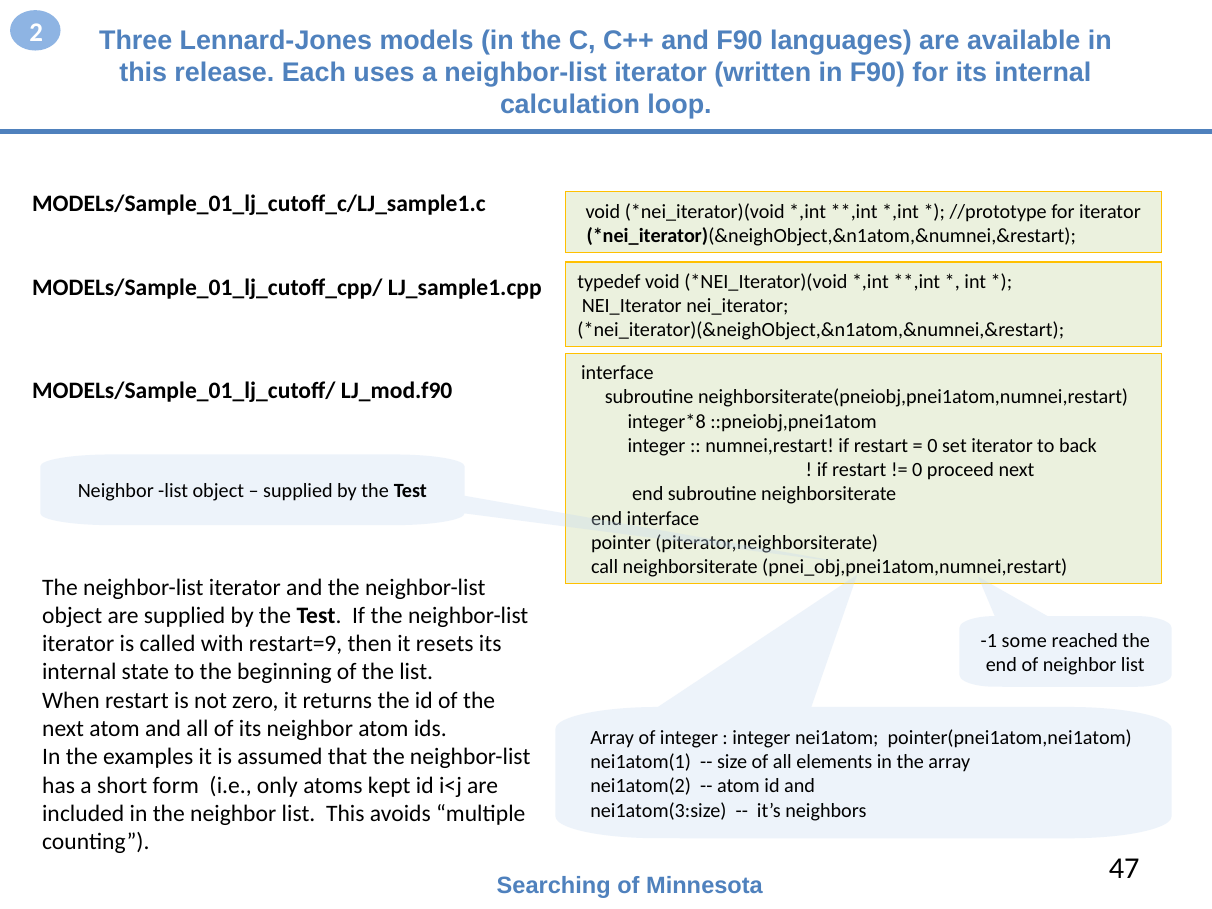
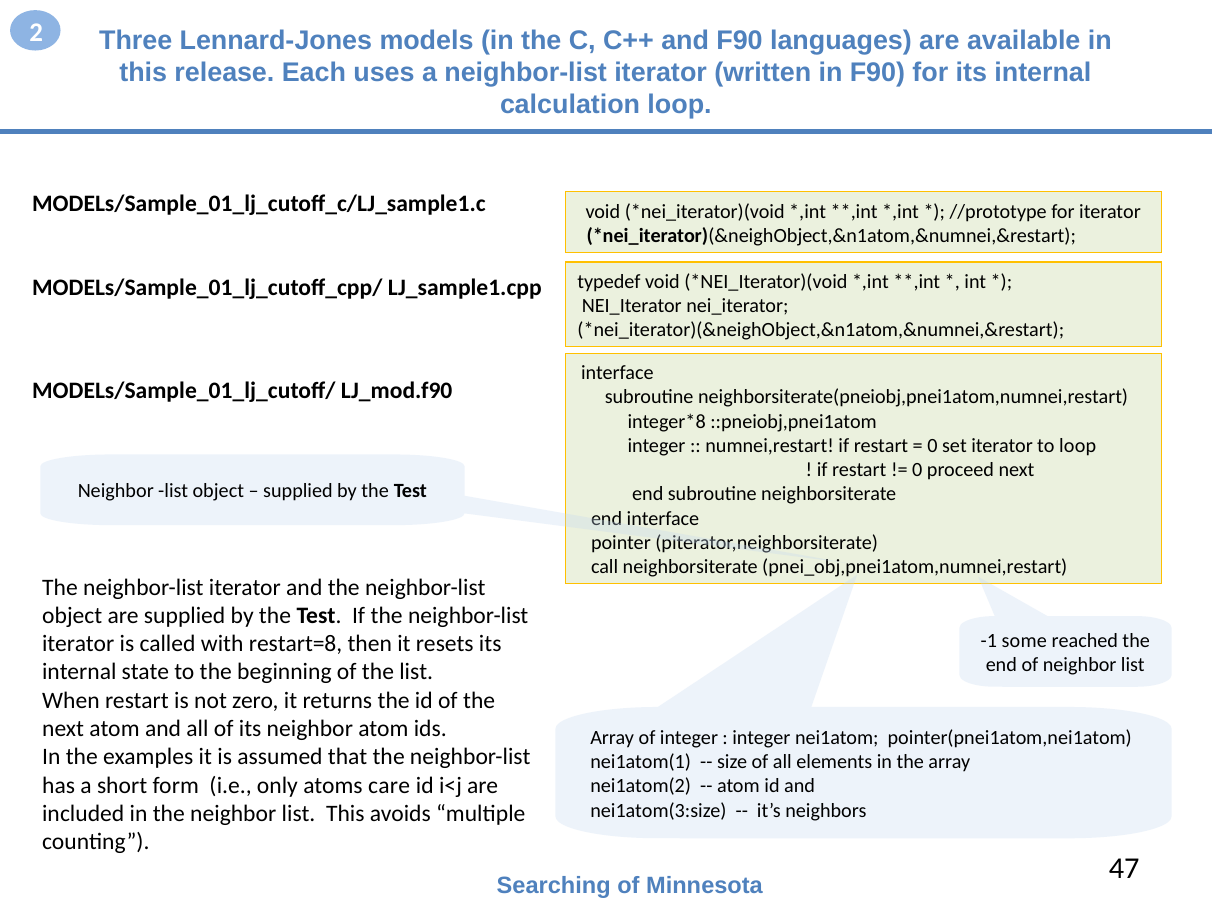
to back: back -> loop (1078, 446)
restart=9: restart=9 -> restart=8 (296, 644)
kept: kept -> care (389, 785)
